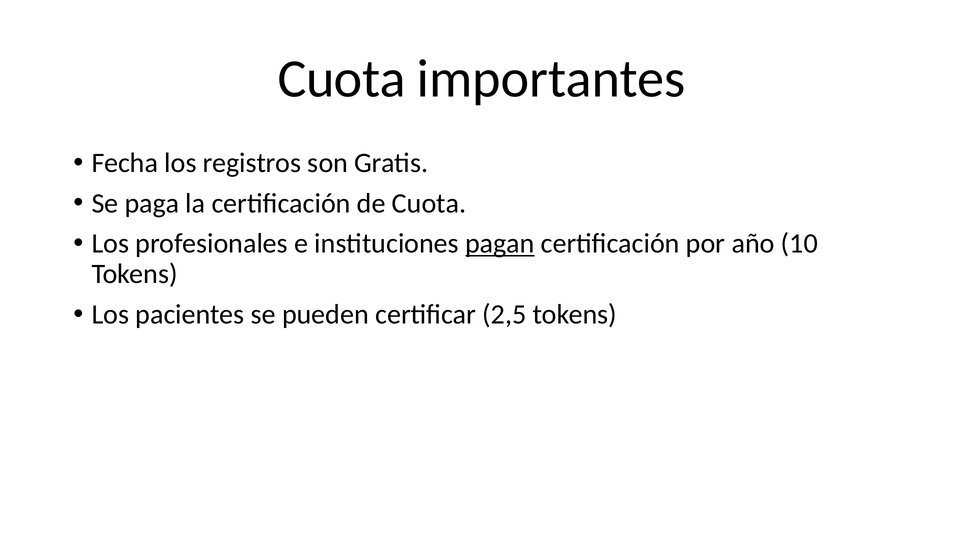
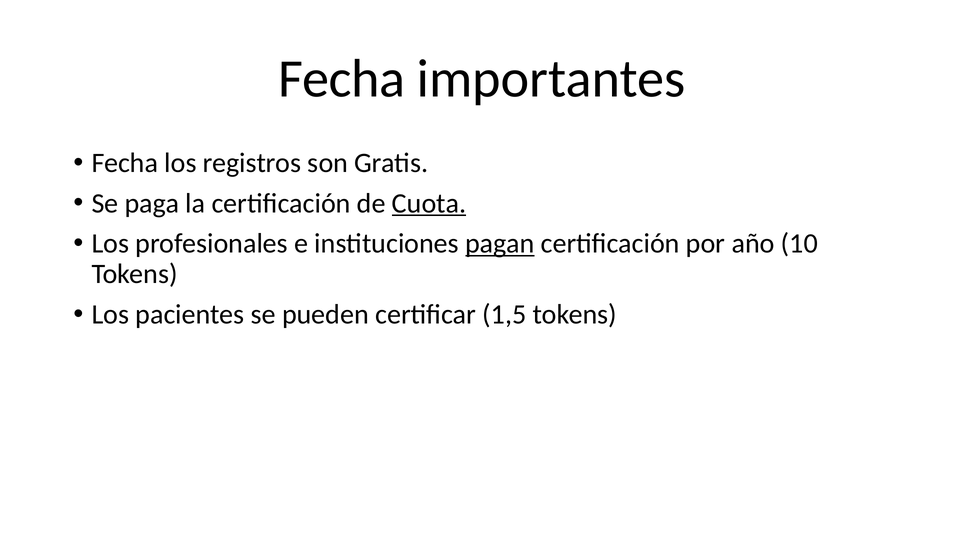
Cuota: Cuota -> Fecha (342, 79)
Cuota underline: none -> present (429, 203)
2,5: 2,5 -> 1,5 (504, 315)
